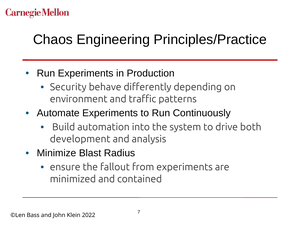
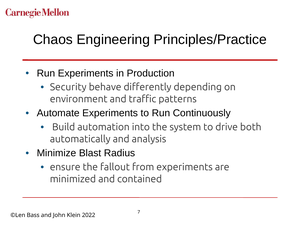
development: development -> automatically (80, 139)
